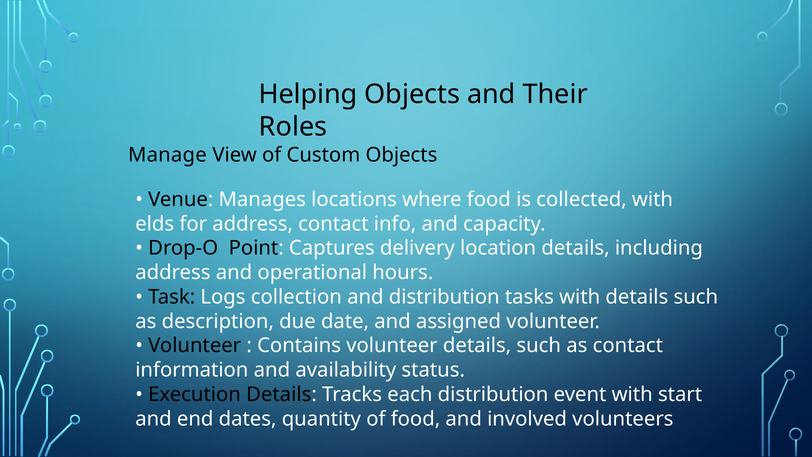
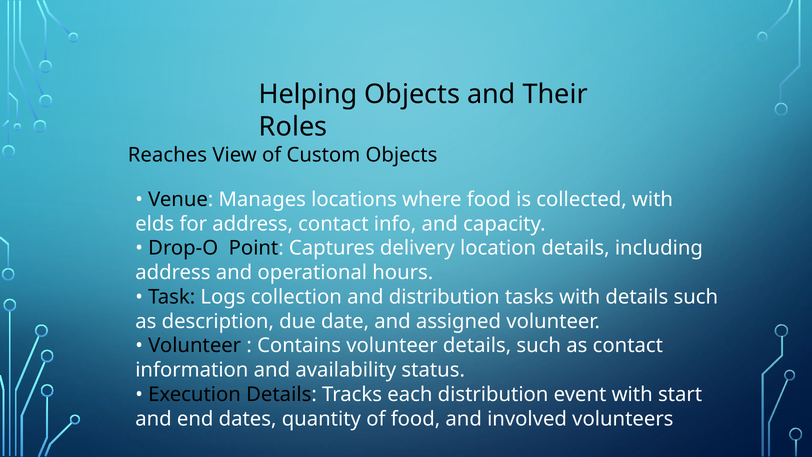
Manage: Manage -> Reaches (167, 155)
